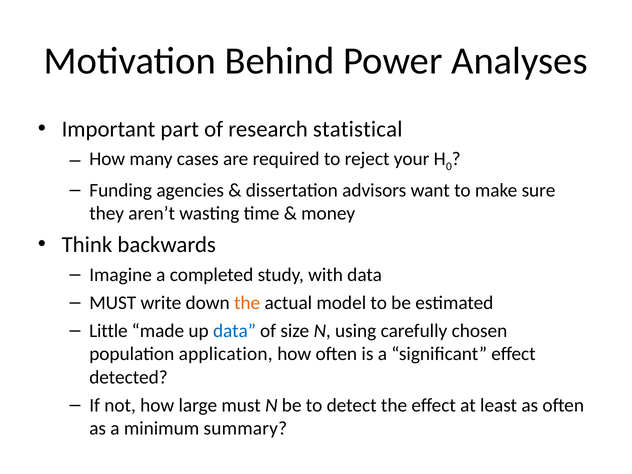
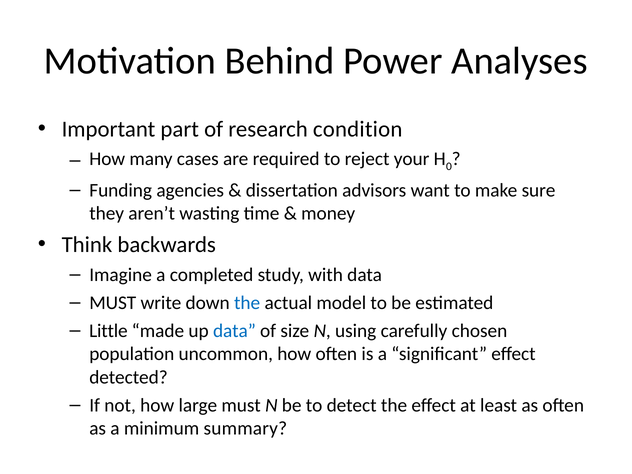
statistical: statistical -> condition (358, 129)
the colour: orange -> blue (247, 303)
application: application -> uncommon (226, 354)
